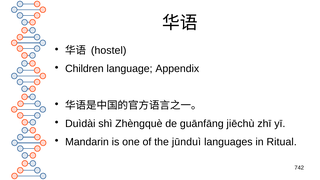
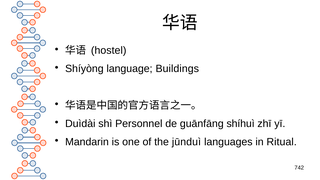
Children: Children -> Shíyòng (84, 69)
Appendix: Appendix -> Buildings (177, 69)
Zhèngquè: Zhèngquè -> Personnel (139, 124)
jiēchù: jiēchù -> shíhuì (241, 124)
